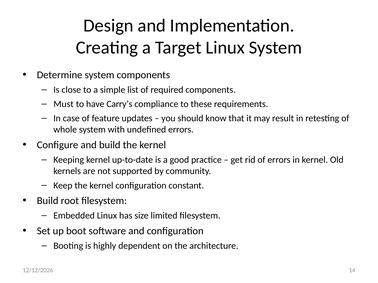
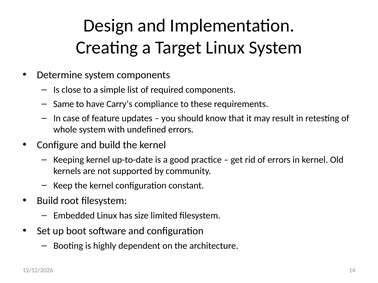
Must: Must -> Same (64, 104)
